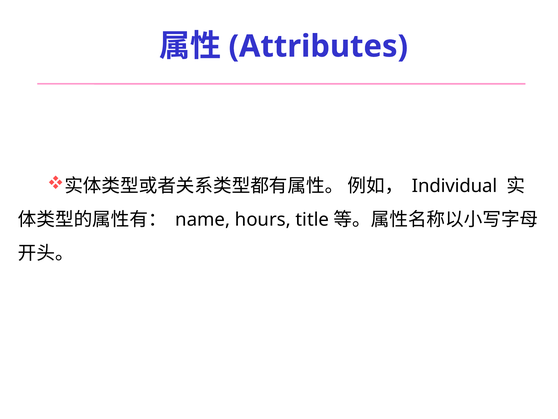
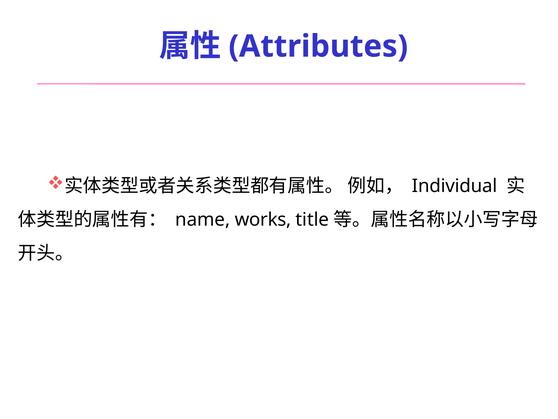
hours: hours -> works (263, 219)
